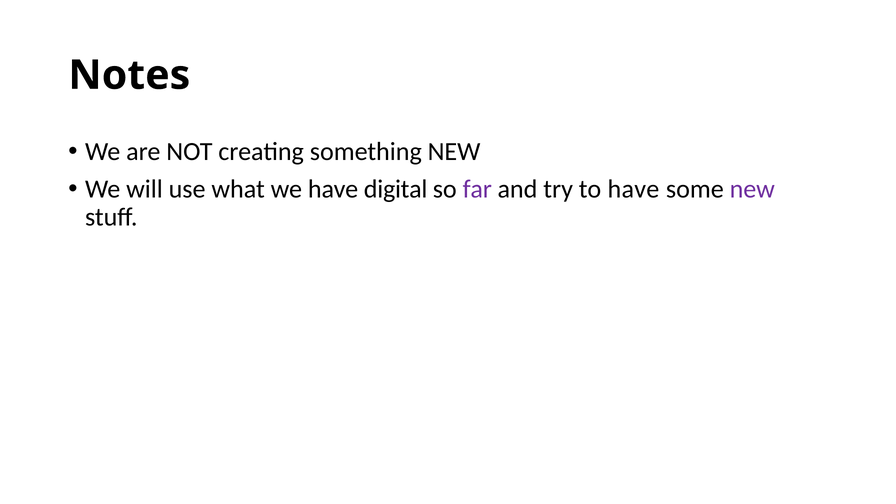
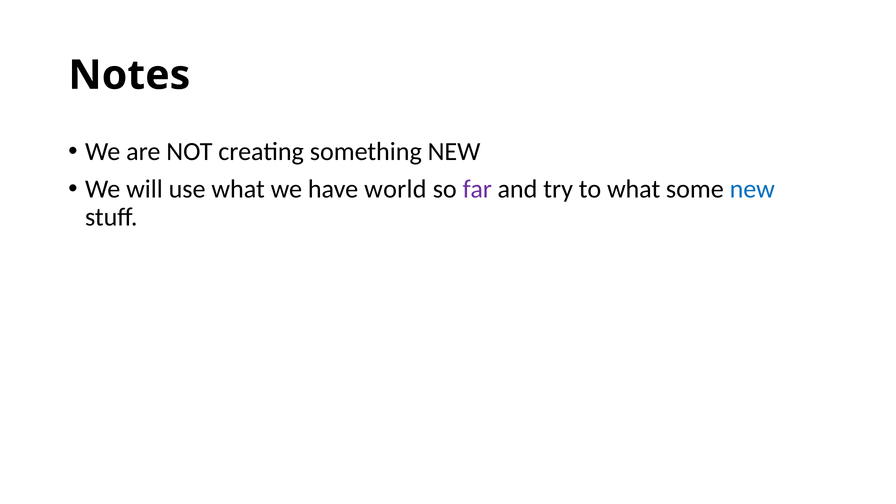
digital: digital -> world (395, 189)
to have: have -> what (634, 189)
new colour: purple -> blue (752, 189)
